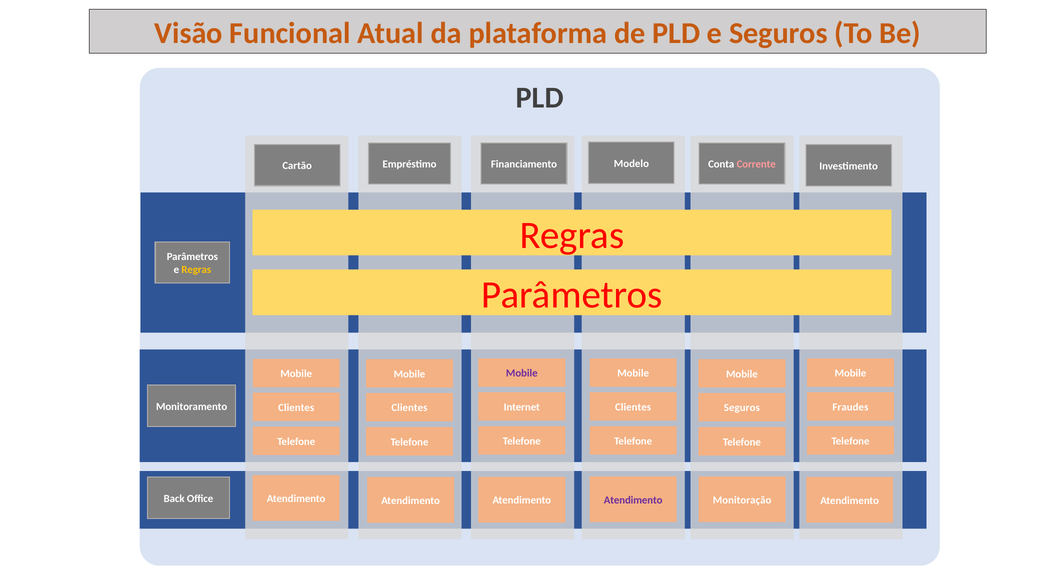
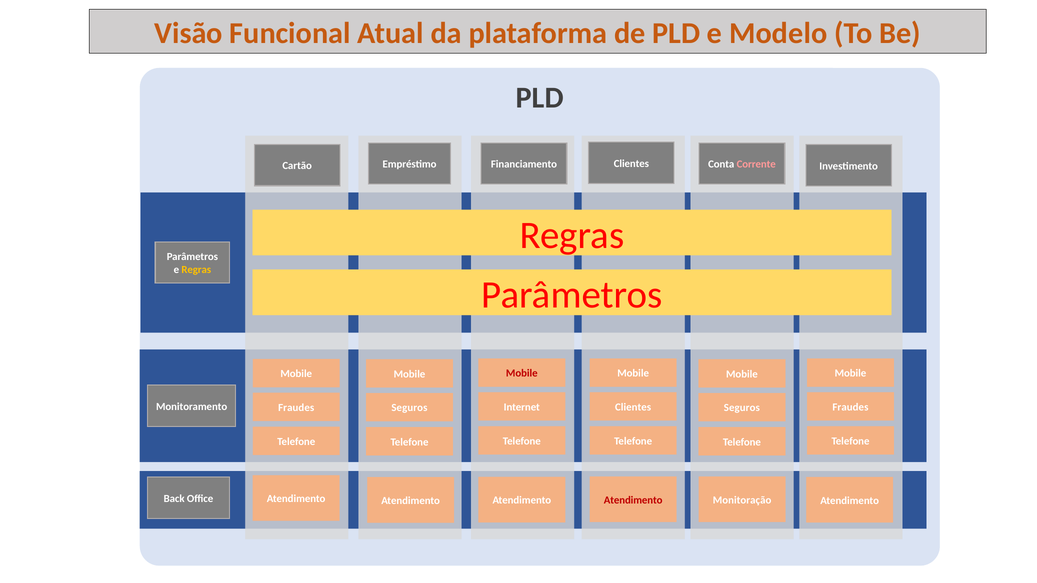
e Seguros: Seguros -> Modelo (778, 33)
Financiamento Modelo: Modelo -> Clientes (631, 164)
Mobile colour: purple -> red (522, 374)
Clientes: Clientes -> Fraudes (296, 408)
Clientes: Clientes -> Seguros (409, 408)
Atendimento colour: purple -> red (633, 500)
